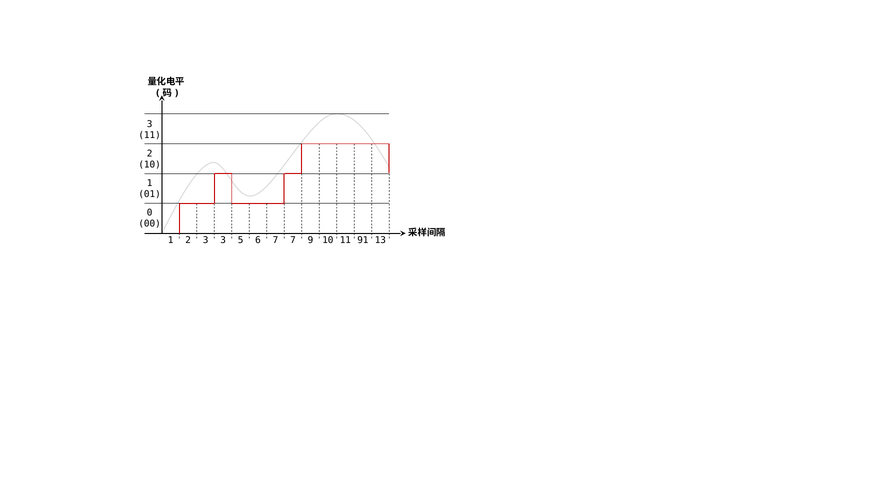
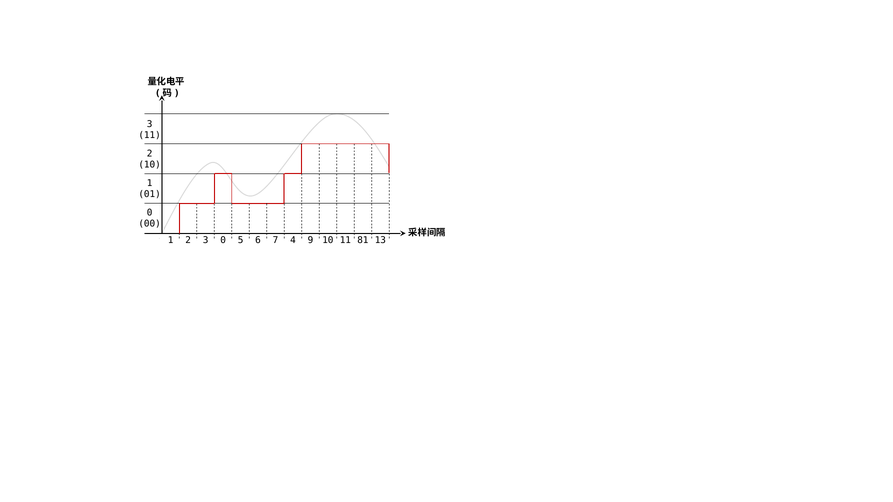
3 3: 3 -> 0 (223, 240)
7 7: 7 -> 4 (293, 240)
91: 91 -> 81 (363, 240)
